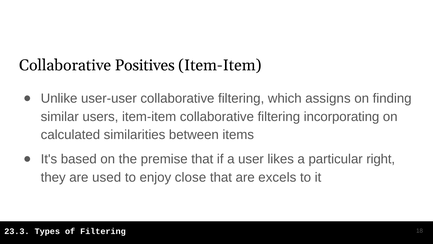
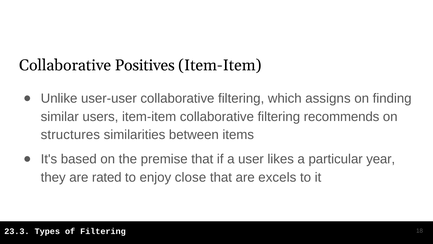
incorporating: incorporating -> recommends (342, 116)
calculated: calculated -> structures (70, 135)
right: right -> year (381, 159)
used: used -> rated (107, 177)
